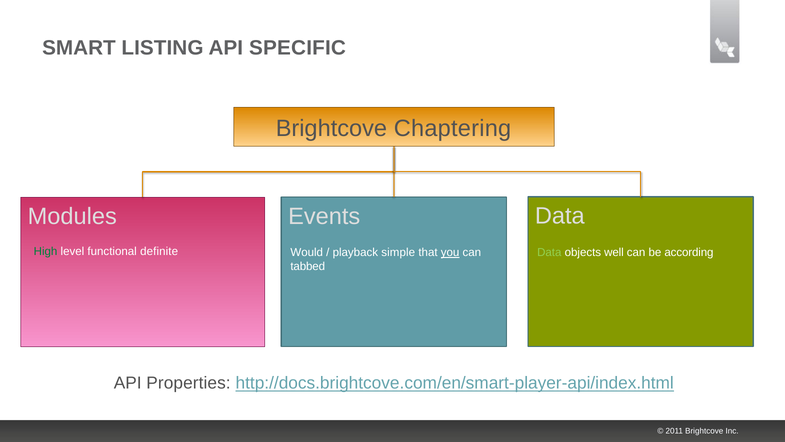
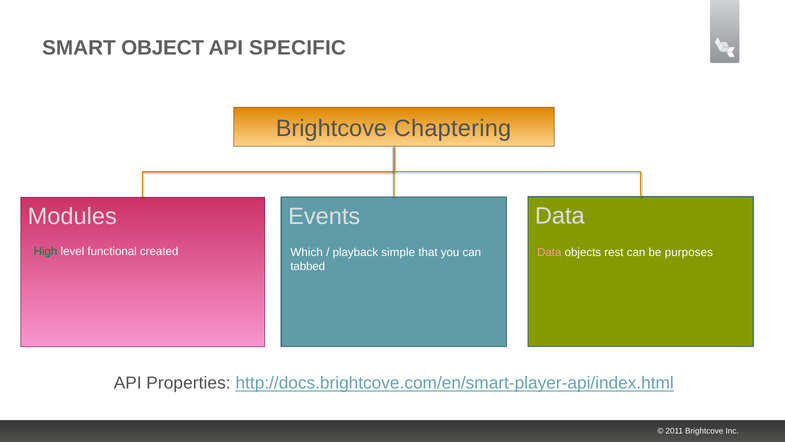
LISTING: LISTING -> OBJECT (163, 48)
definite: definite -> created (159, 251)
Data colour: light green -> pink (549, 252)
well: well -> rest (614, 252)
according: according -> purposes (689, 252)
Would: Would -> Which (307, 252)
you underline: present -> none (450, 252)
